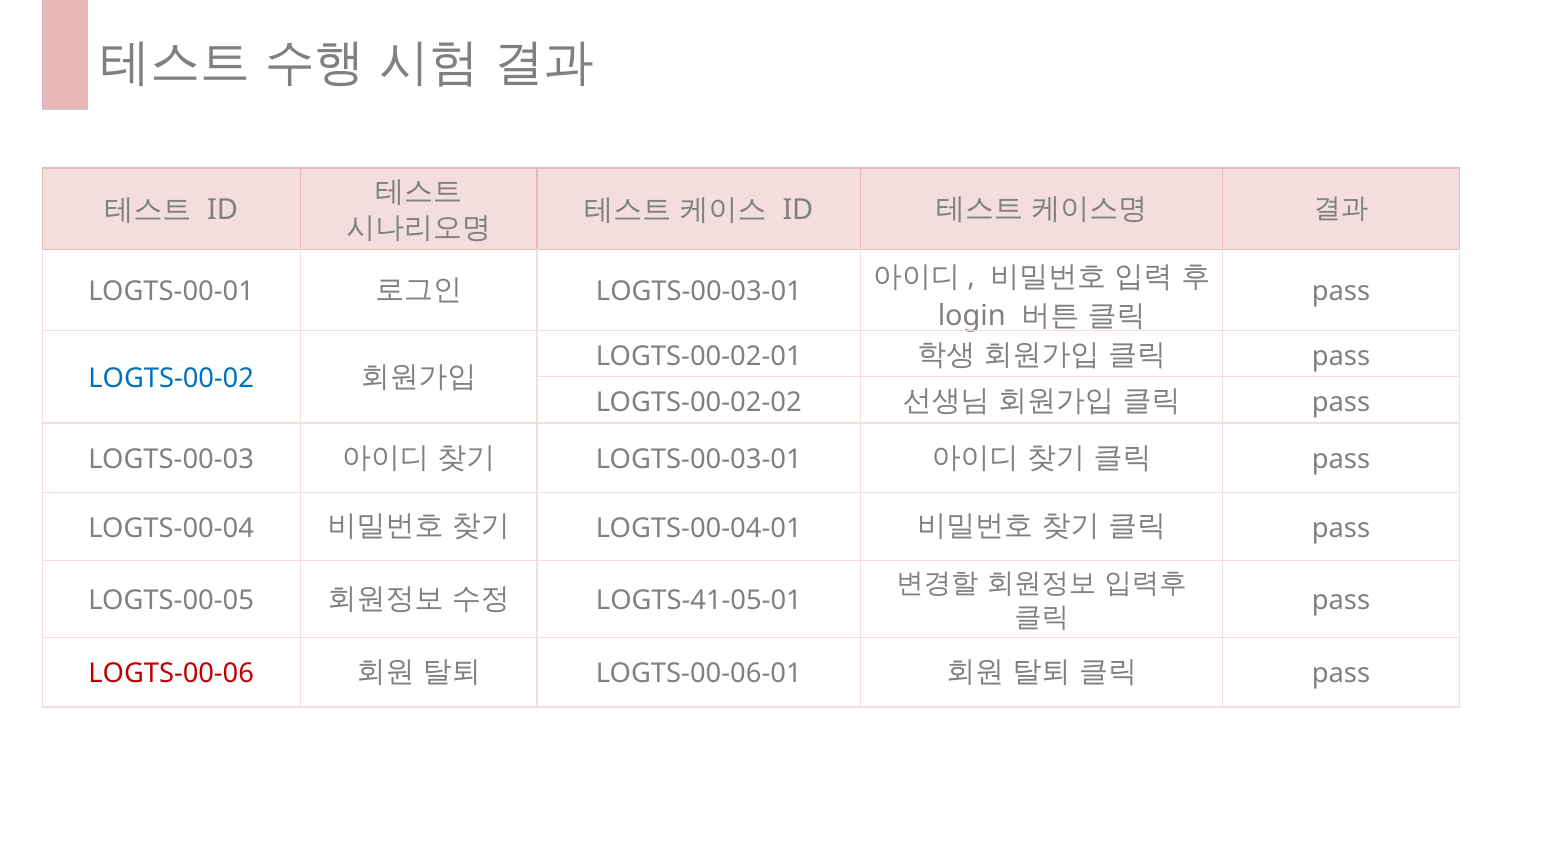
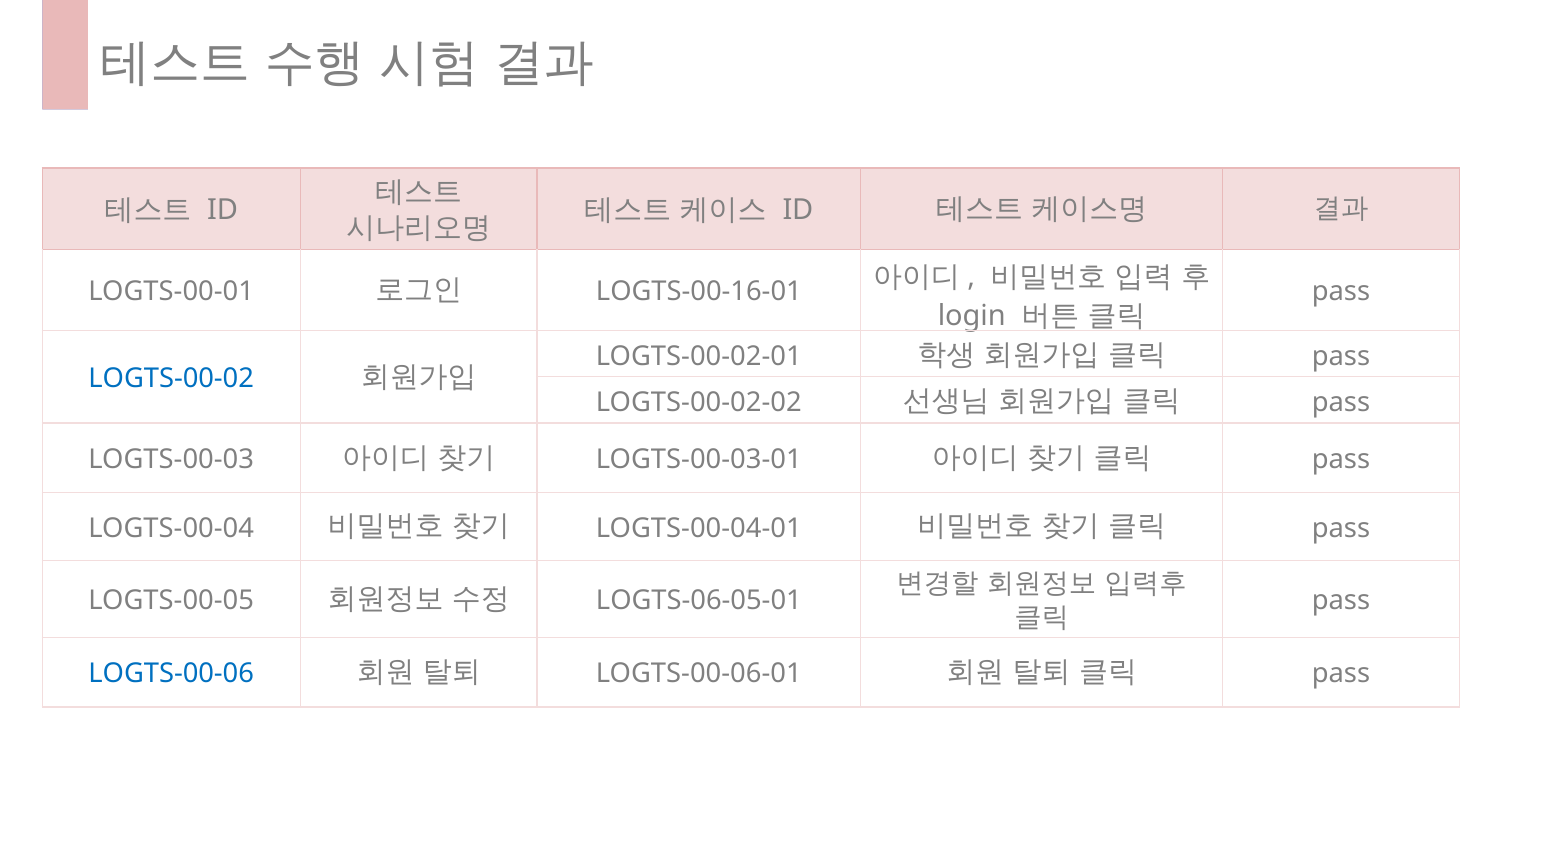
LOGTS-00-03-01: LOGTS-00-03-01 -> LOGTS-00-16-01 (699, 292)
LOGTS-41-05-01: LOGTS-41-05-01 -> LOGTS-06-05-01 (699, 601)
LOGTS-00-06 colour: red -> blue (171, 674)
